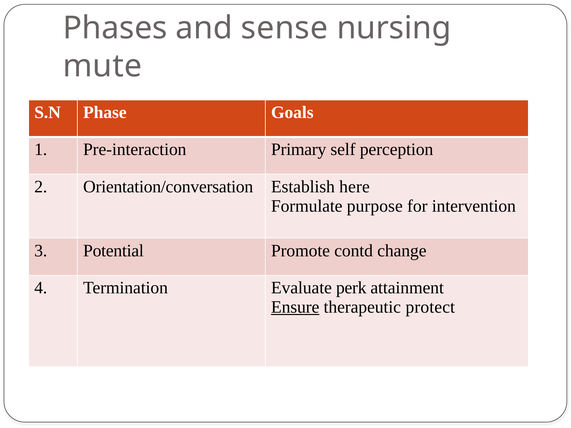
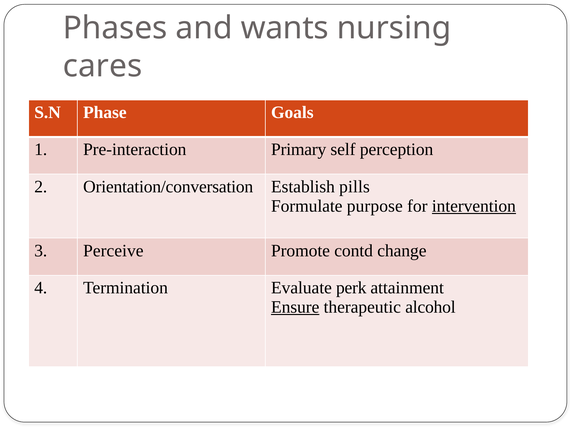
sense: sense -> wants (285, 28)
mute: mute -> cares (103, 66)
here: here -> pills (354, 187)
intervention underline: none -> present (474, 206)
Potential: Potential -> Perceive (113, 251)
protect: protect -> alcohol (430, 307)
